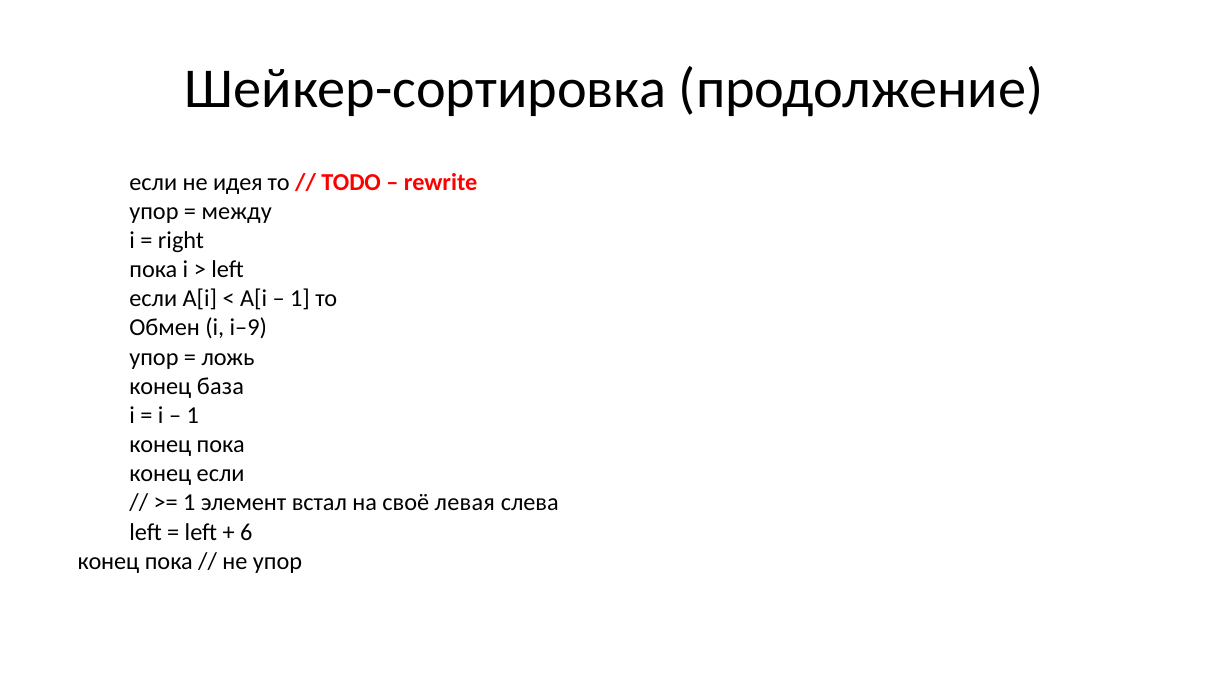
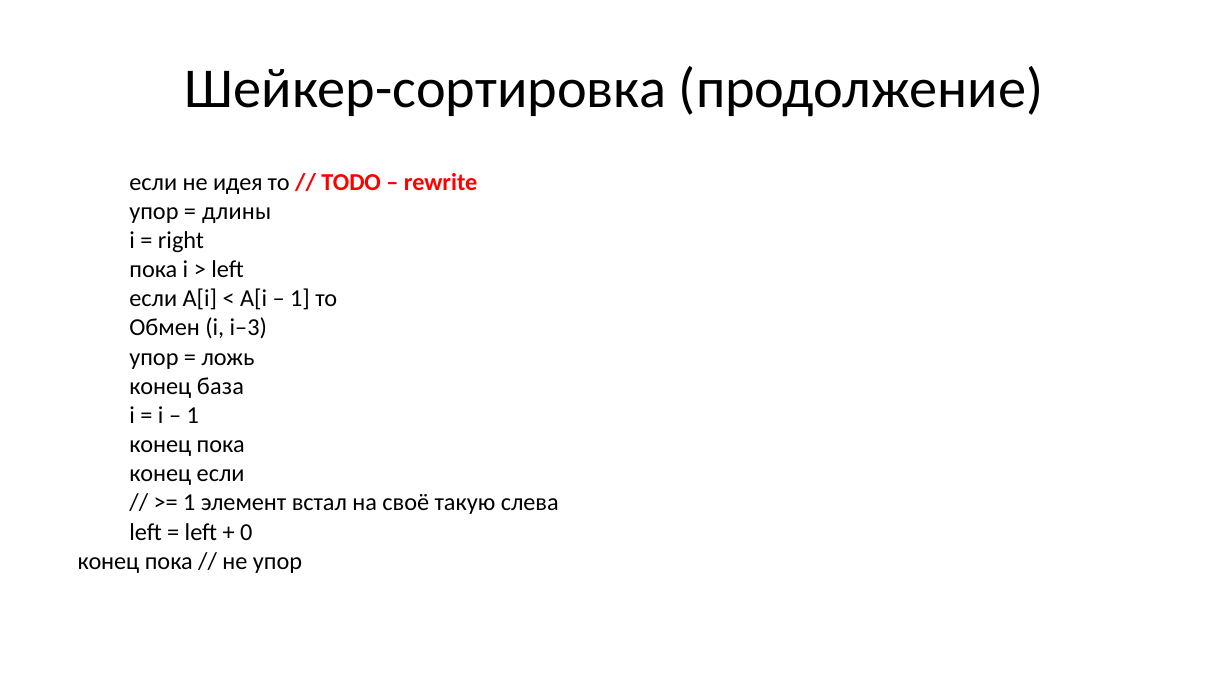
между: между -> длины (237, 211)
i–9: i–9 -> i–3 (248, 328)
левая: левая -> такую (465, 503)
6: 6 -> 0 (246, 532)
